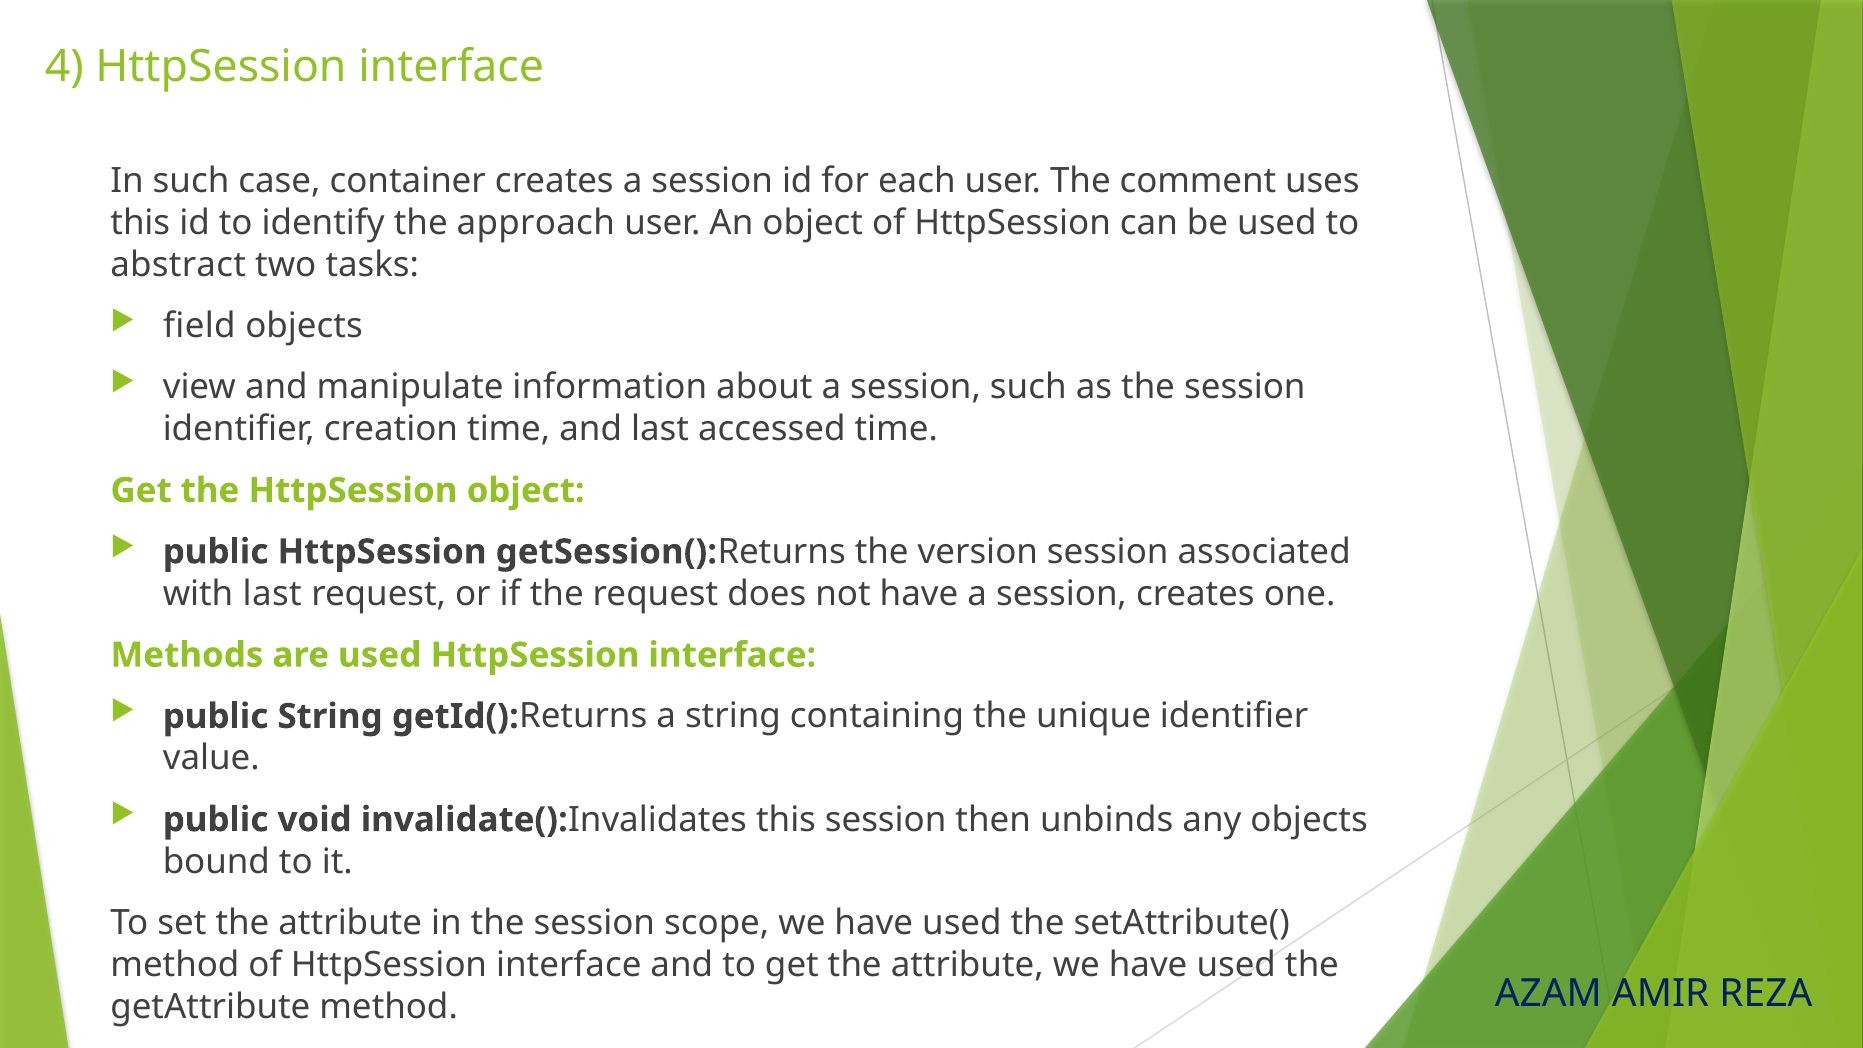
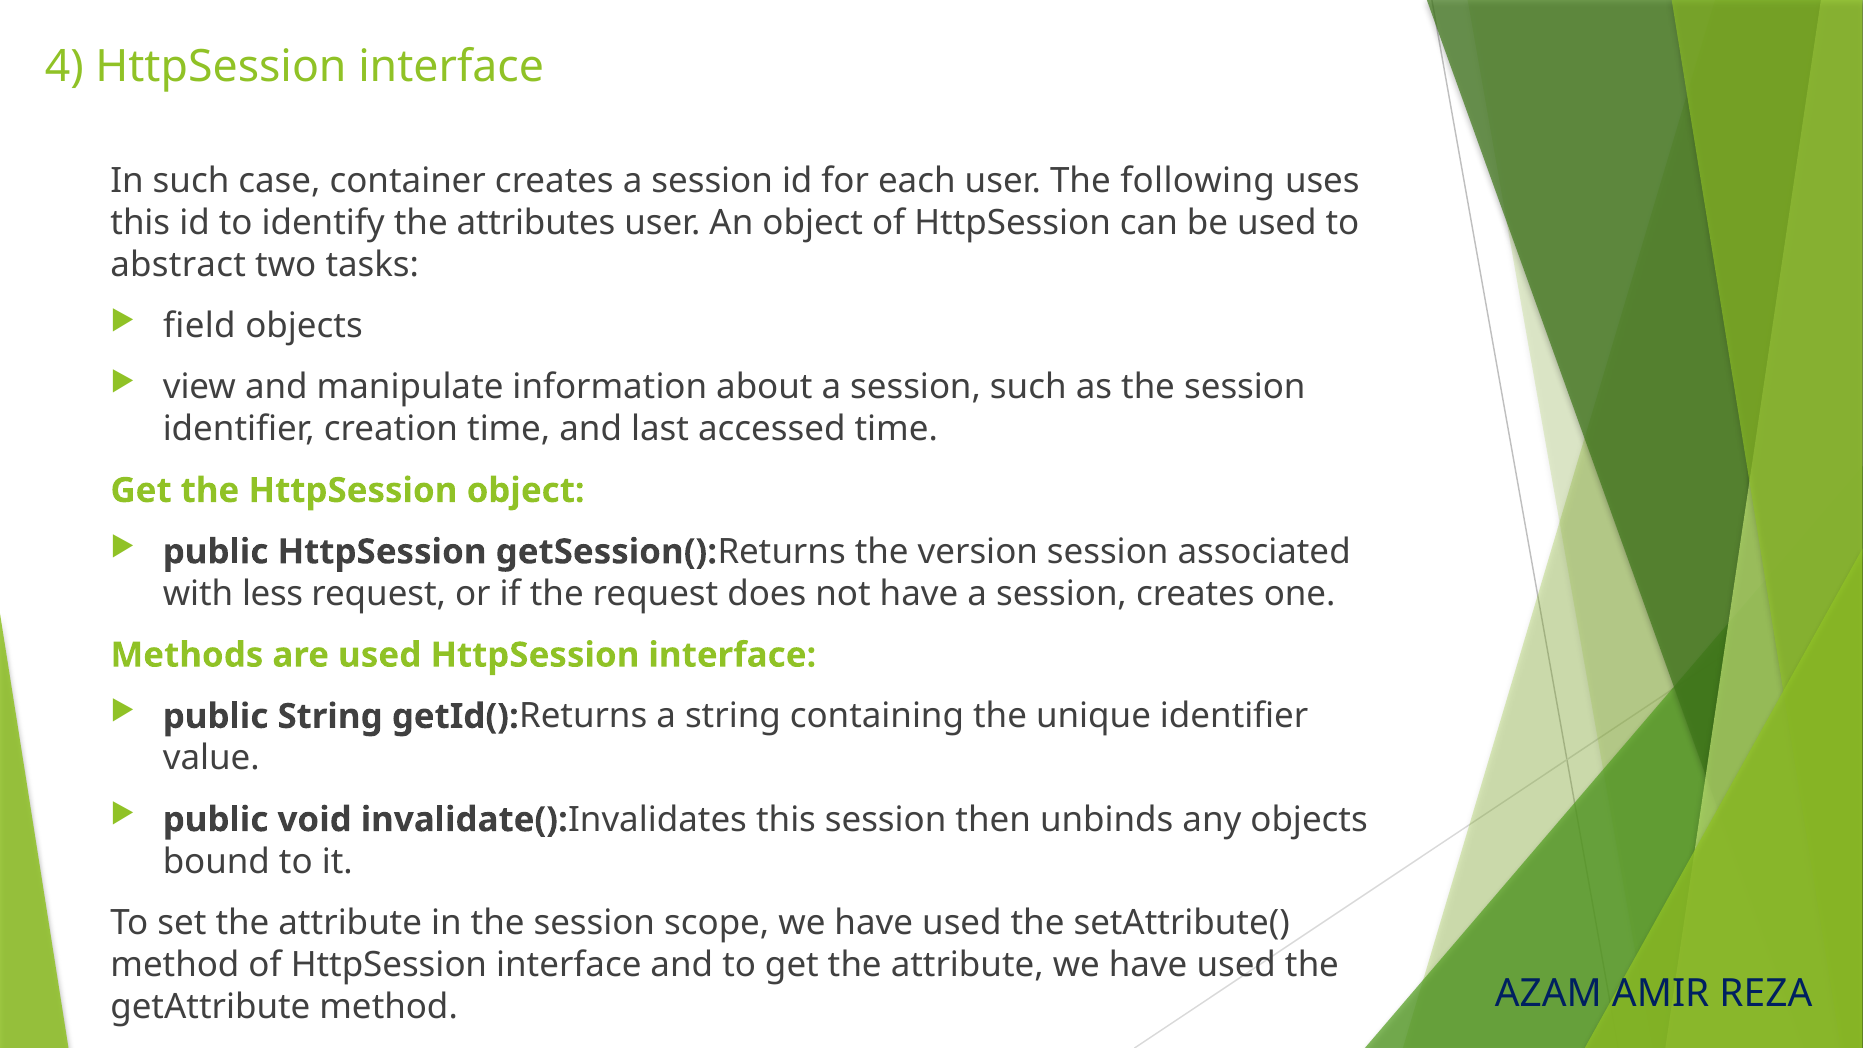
comment: comment -> following (1198, 181)
approach: approach -> attributes (536, 223)
with last: last -> less (273, 594)
